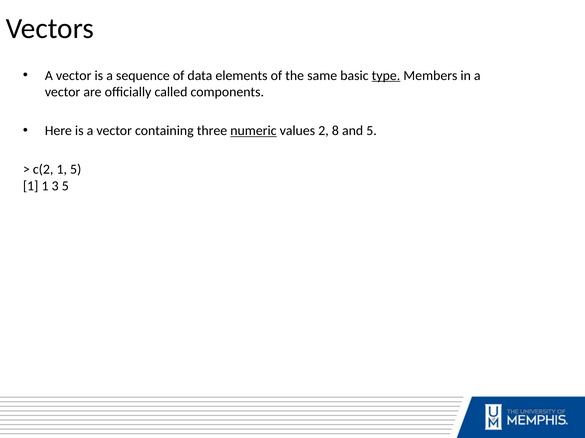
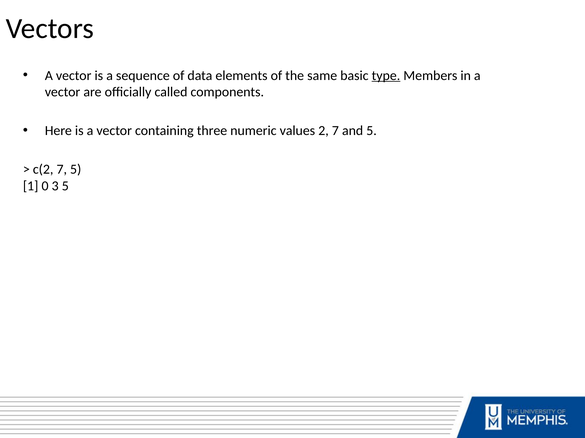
numeric underline: present -> none (253, 131)
2 8: 8 -> 7 (335, 131)
c(2 1: 1 -> 7 (62, 170)
1 1: 1 -> 0 (45, 186)
